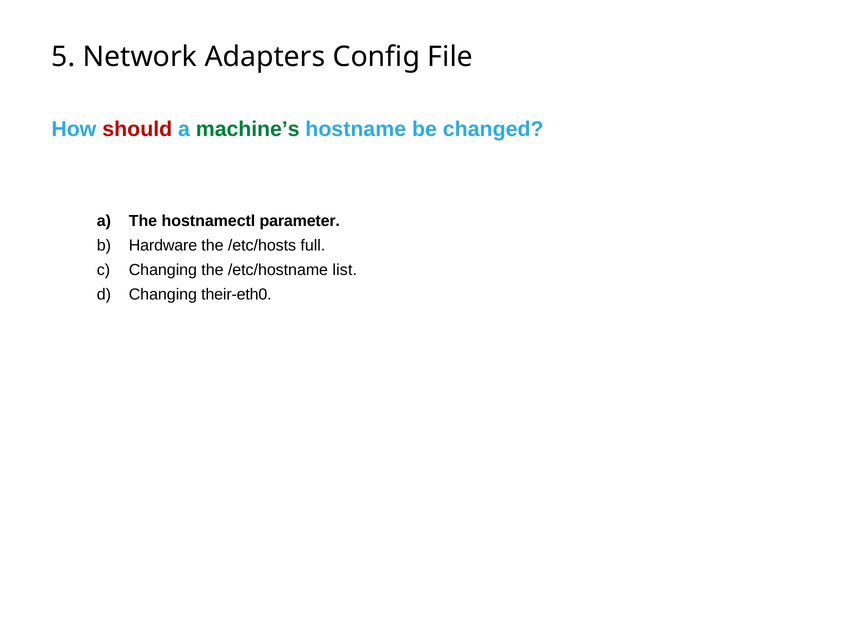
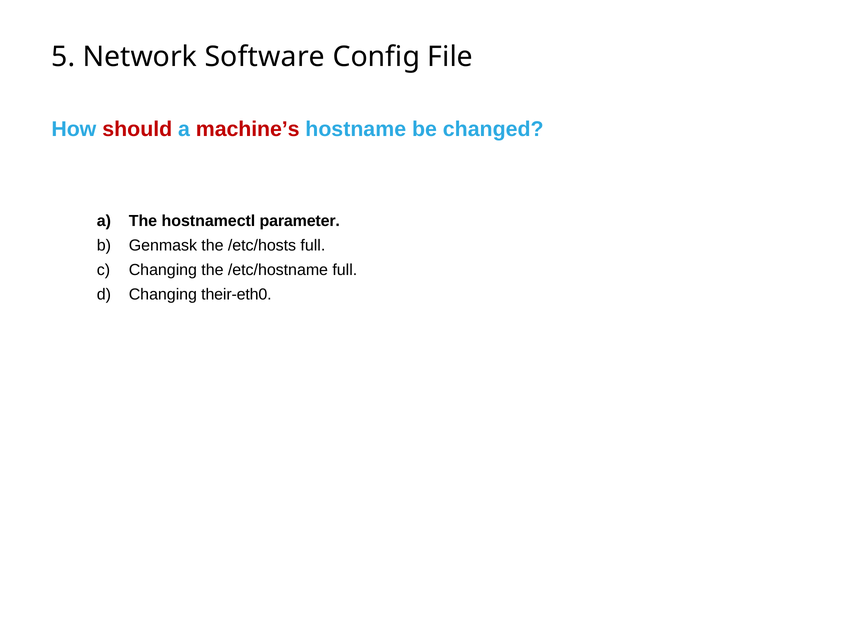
Adapters: Adapters -> Software (265, 57)
machine’s colour: green -> red (248, 130)
Hardware: Hardware -> Genmask (163, 246)
/etc/hostname list: list -> full (345, 270)
